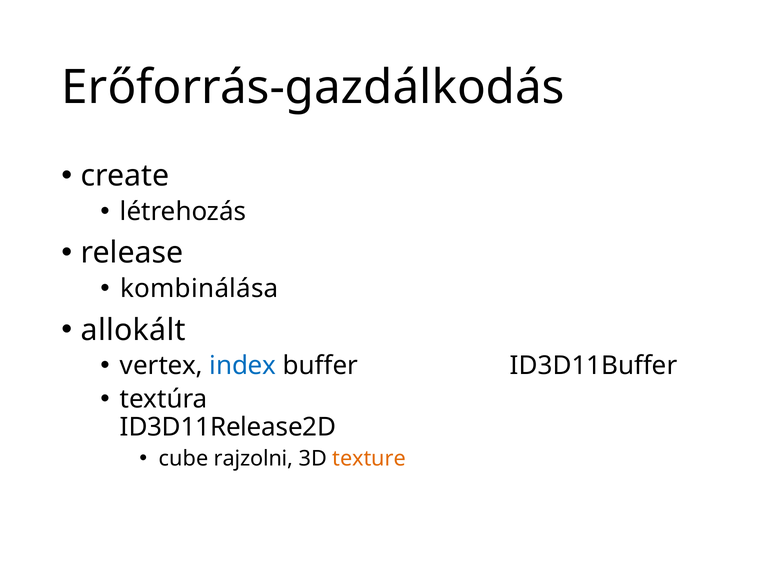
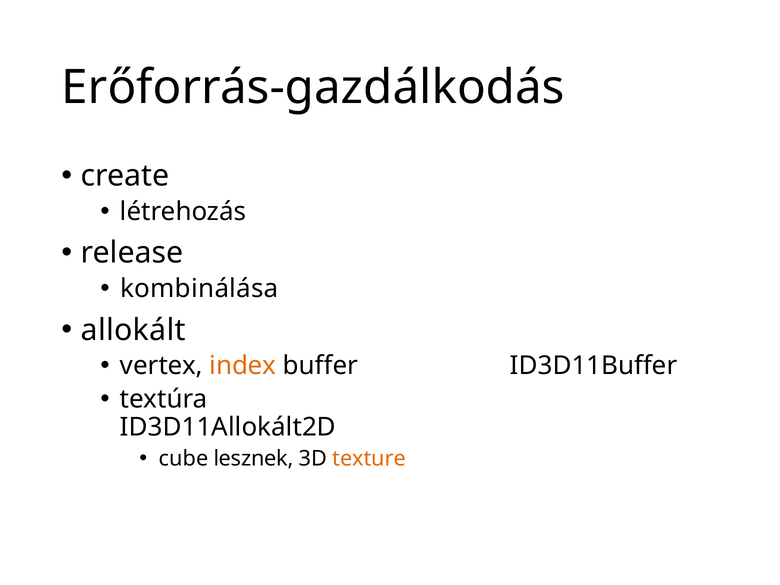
index colour: blue -> orange (243, 366)
ID3D11Release2D: ID3D11Release2D -> ID3D11Allokált2D (228, 427)
rajzolni: rajzolni -> lesznek (254, 459)
